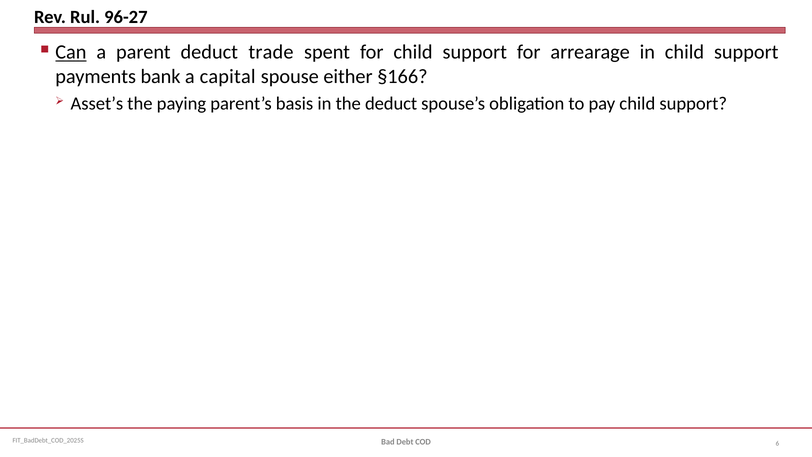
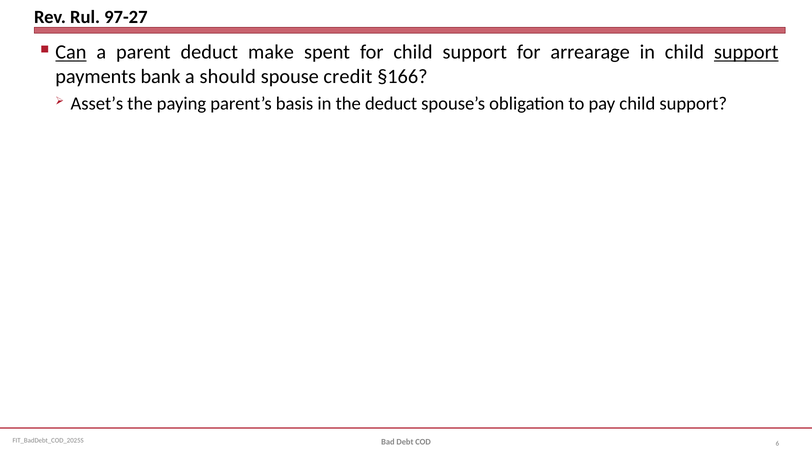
96-27: 96-27 -> 97-27 (126, 17)
trade: trade -> make (271, 52)
support underline: none -> present (746, 52)
capital: capital -> should (228, 76)
either: either -> credit (348, 76)
